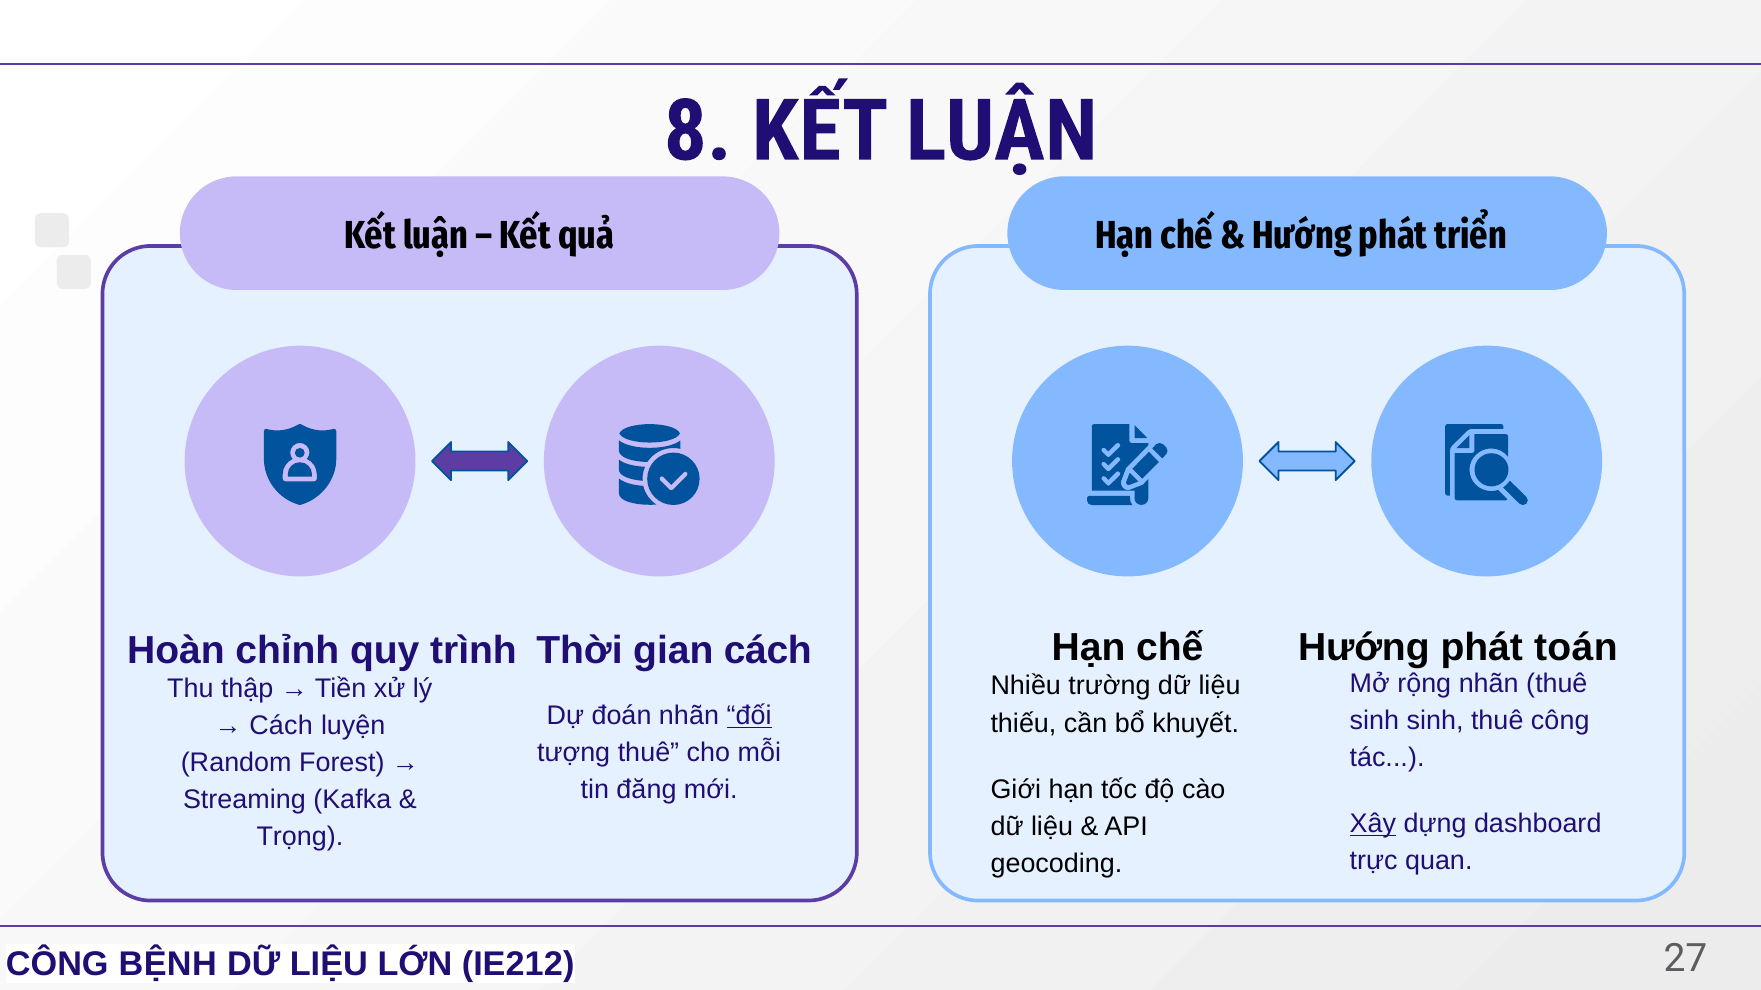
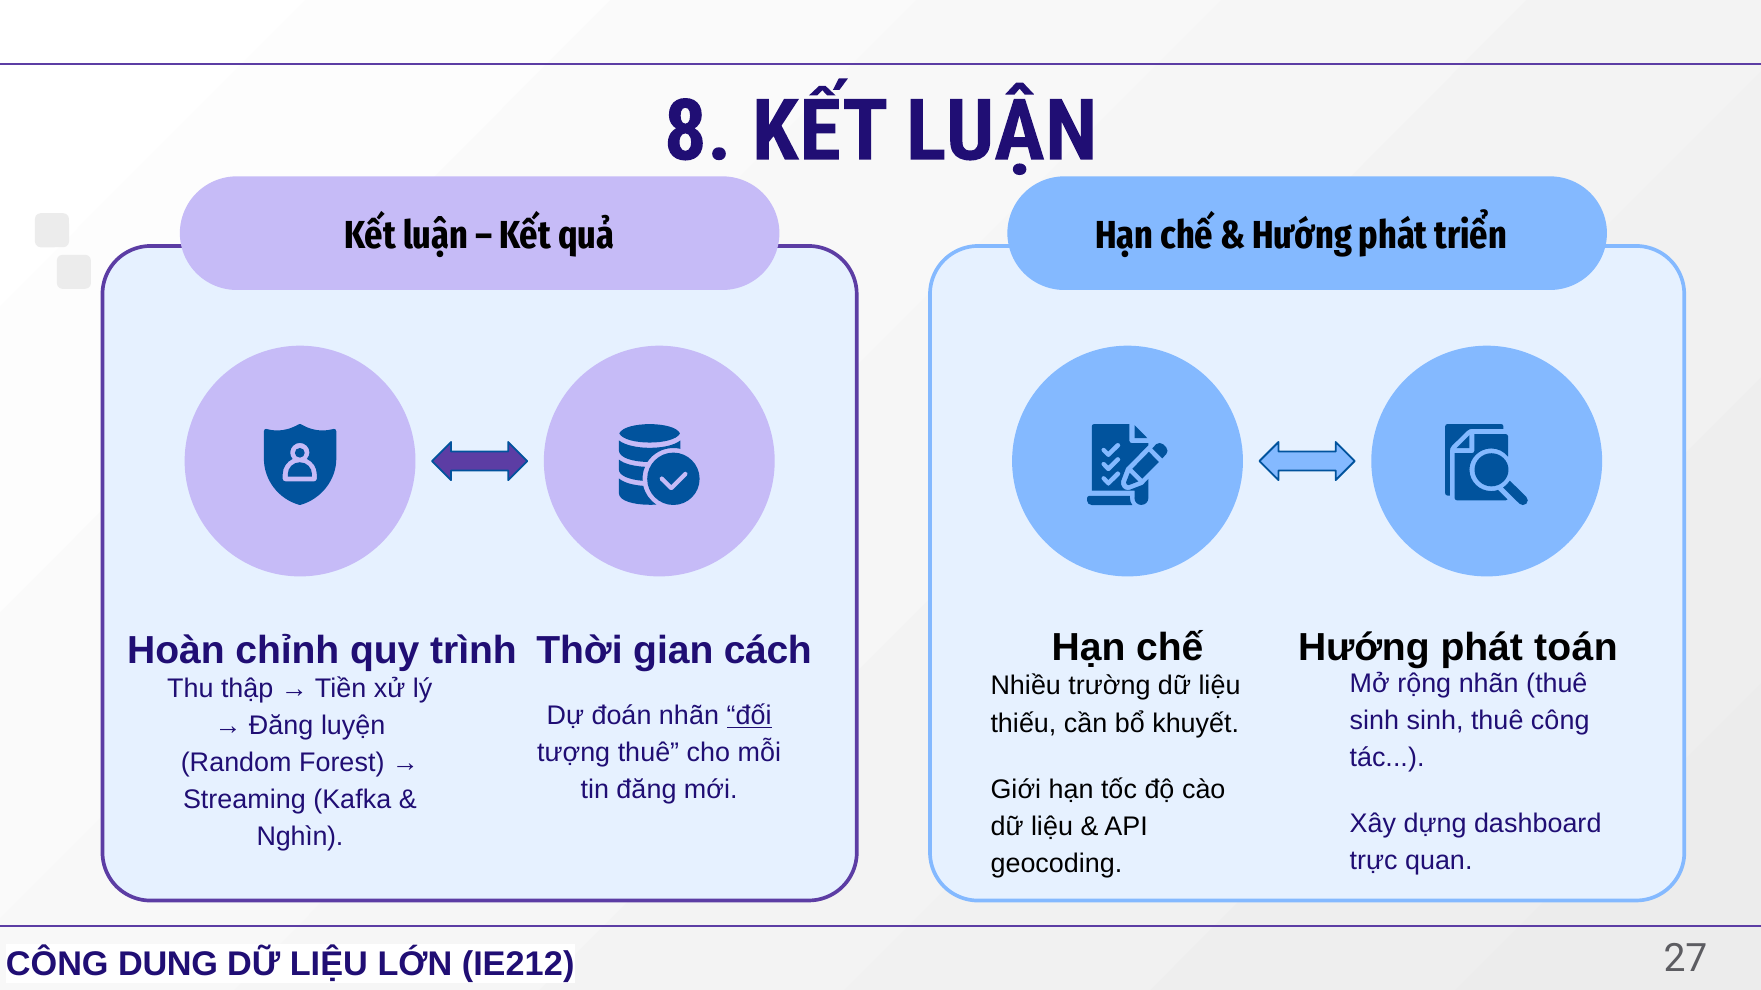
Cách: Cách -> Đăng (281, 726)
Xây underline: present -> none (1373, 824)
Trọng: Trọng -> Nghìn (300, 838)
BỆNH: BỆNH -> DUNG (168, 964)
